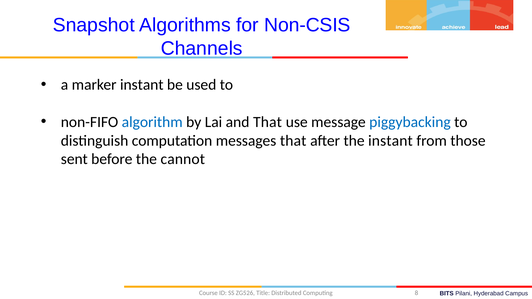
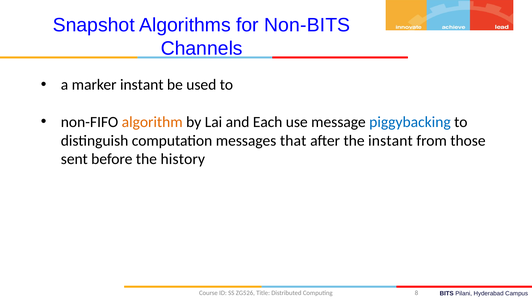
Non-CSIS: Non-CSIS -> Non-BITS (307, 25)
algorithm colour: blue -> orange (152, 122)
and That: That -> Each (268, 122)
cannot: cannot -> history (183, 159)
